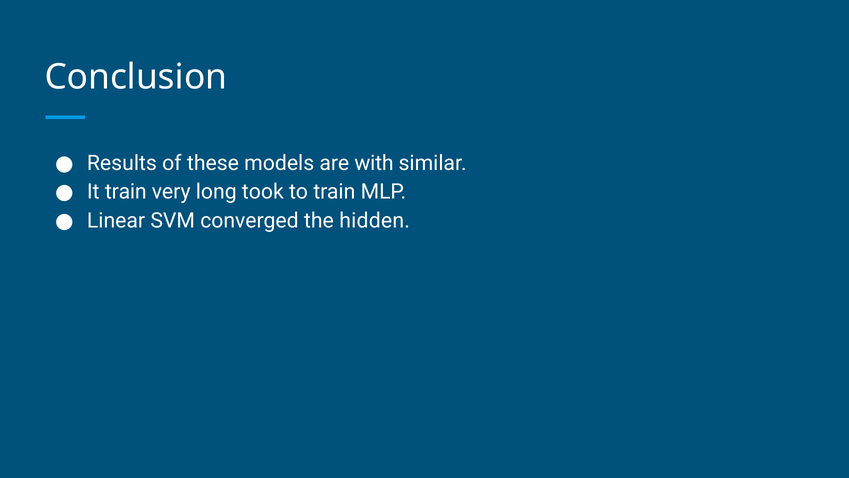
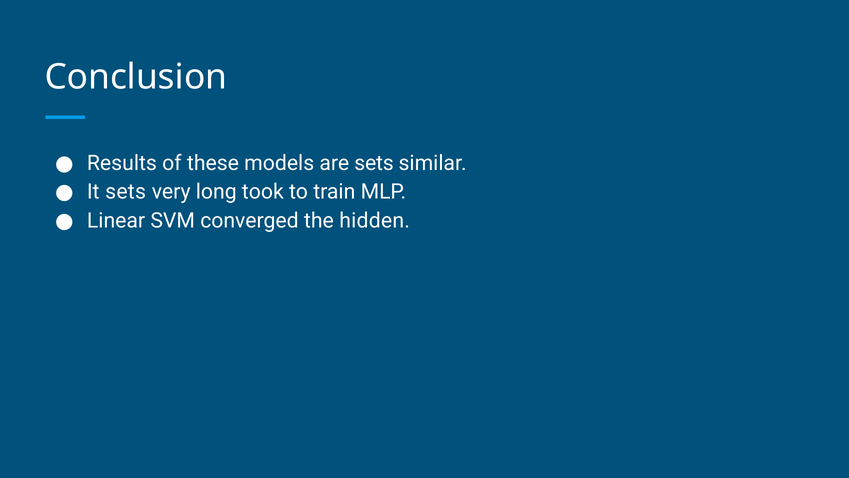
are with: with -> sets (374, 163)
It train: train -> sets (126, 192)
